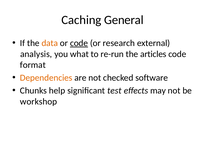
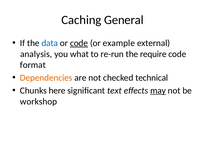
data colour: orange -> blue (50, 43)
research: research -> example (119, 43)
articles: articles -> require (153, 54)
software: software -> technical (152, 78)
help: help -> here (57, 90)
test: test -> text (114, 90)
may underline: none -> present (158, 90)
